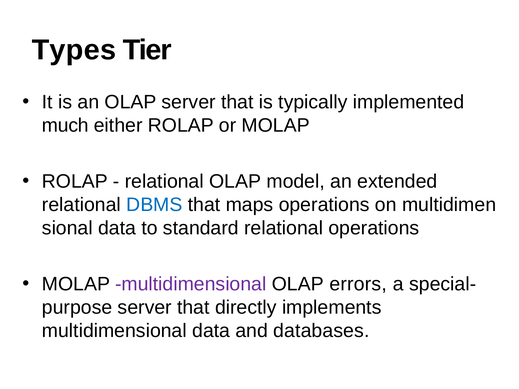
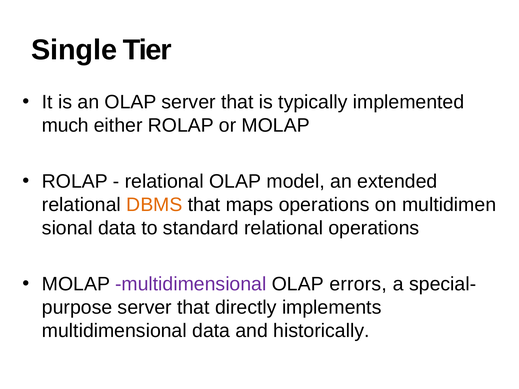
Types: Types -> Single (74, 50)
DBMS colour: blue -> orange (154, 205)
databases: databases -> historically (321, 331)
